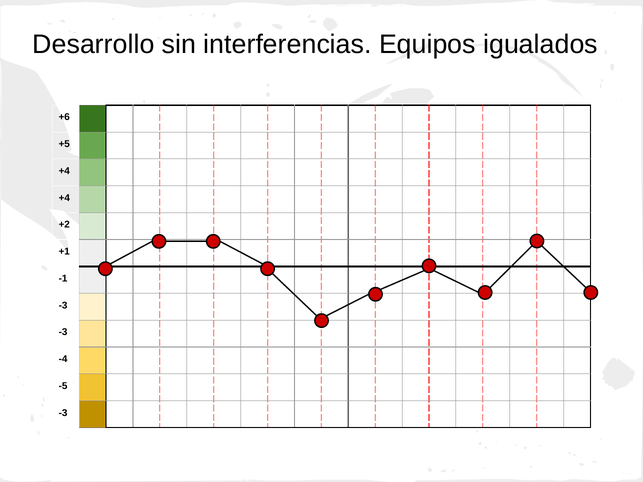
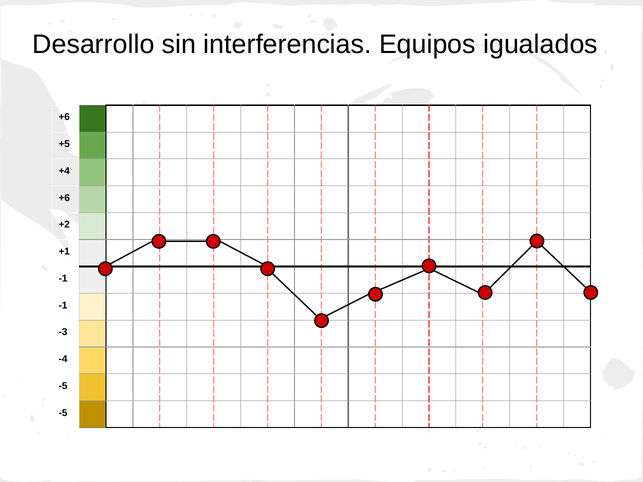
+4: +4 -> +6 (64, 198)
-3: -3 -> -1 (63, 305)
-3: -3 -> -5 (63, 413)
